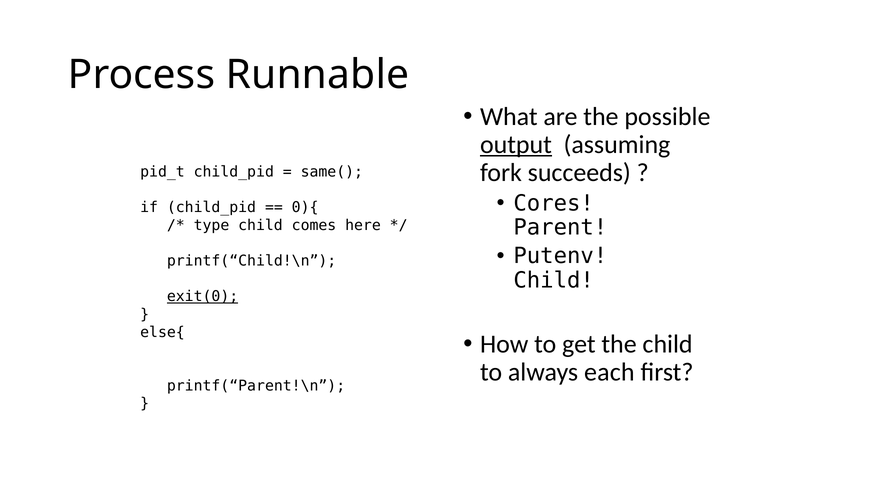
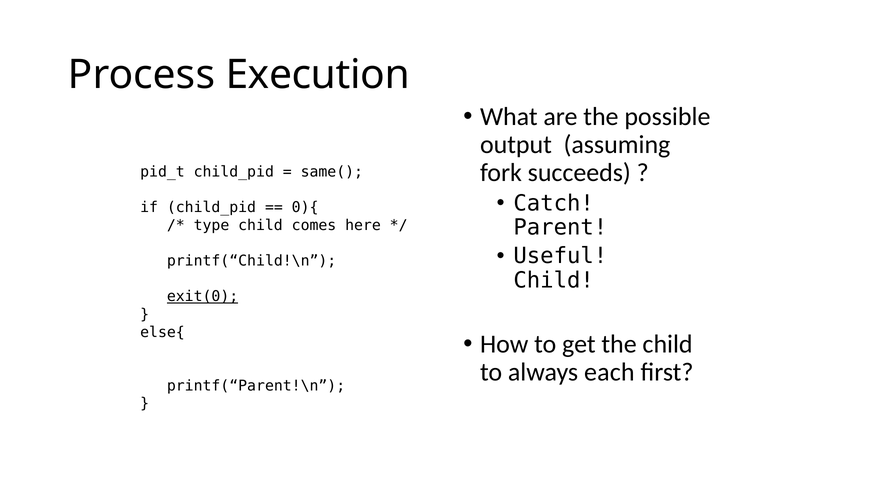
Runnable: Runnable -> Execution (318, 75)
output underline: present -> none (516, 145)
Cores: Cores -> Catch (554, 203)
Putenv: Putenv -> Useful (560, 256)
